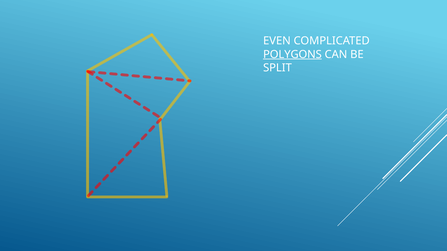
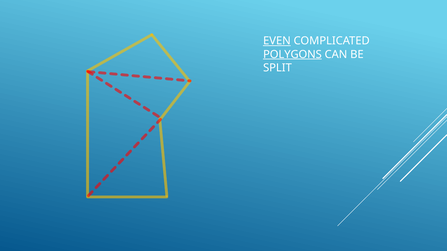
EVEN underline: none -> present (277, 41)
